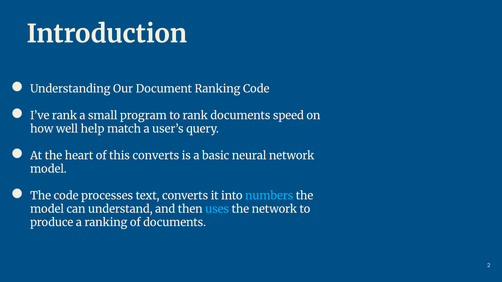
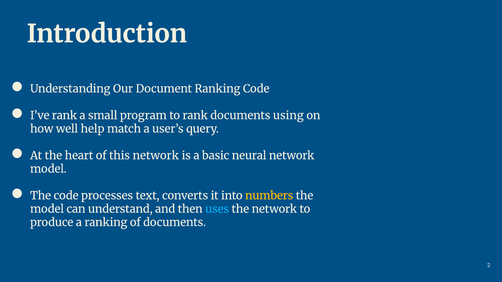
speed: speed -> using (288, 116)
this converts: converts -> network (156, 156)
numbers colour: light blue -> yellow (269, 196)
